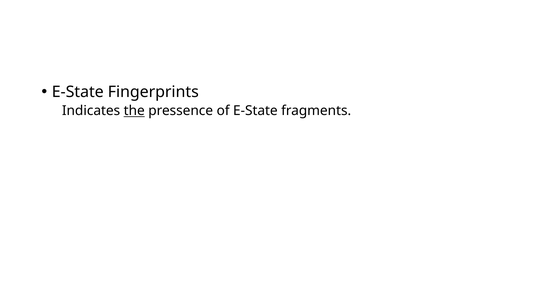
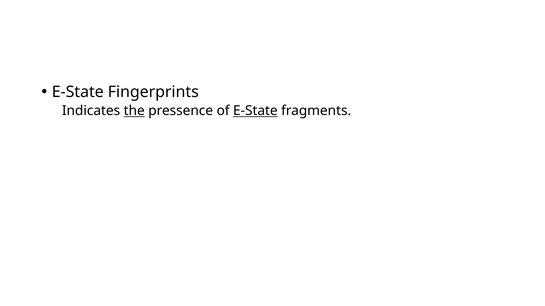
E-State underline: none -> present (255, 111)
